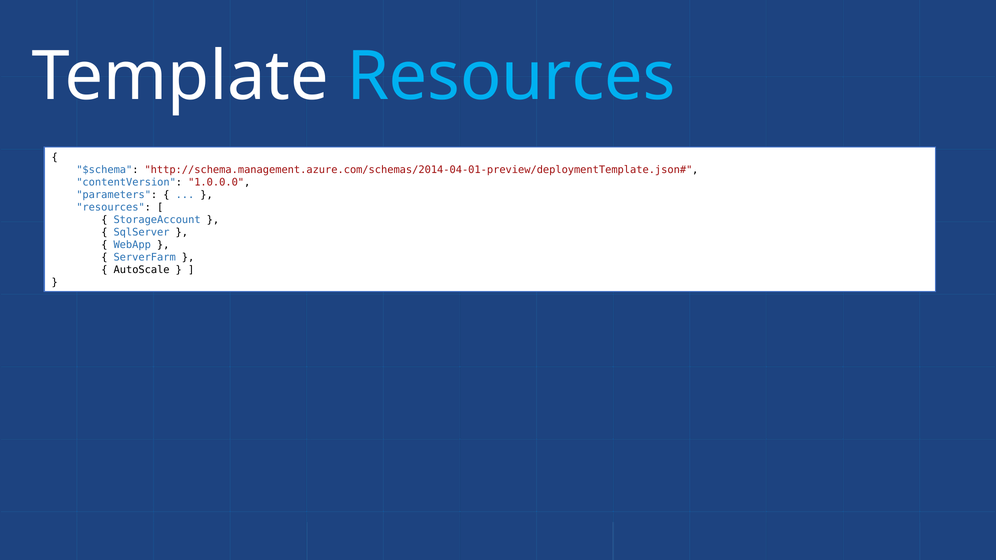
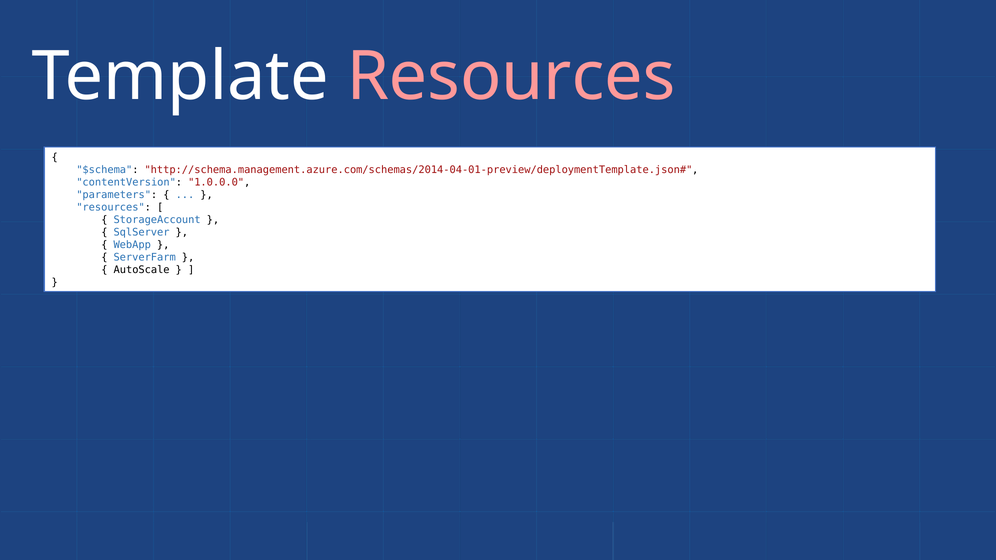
Resources colour: light blue -> pink (511, 77)
